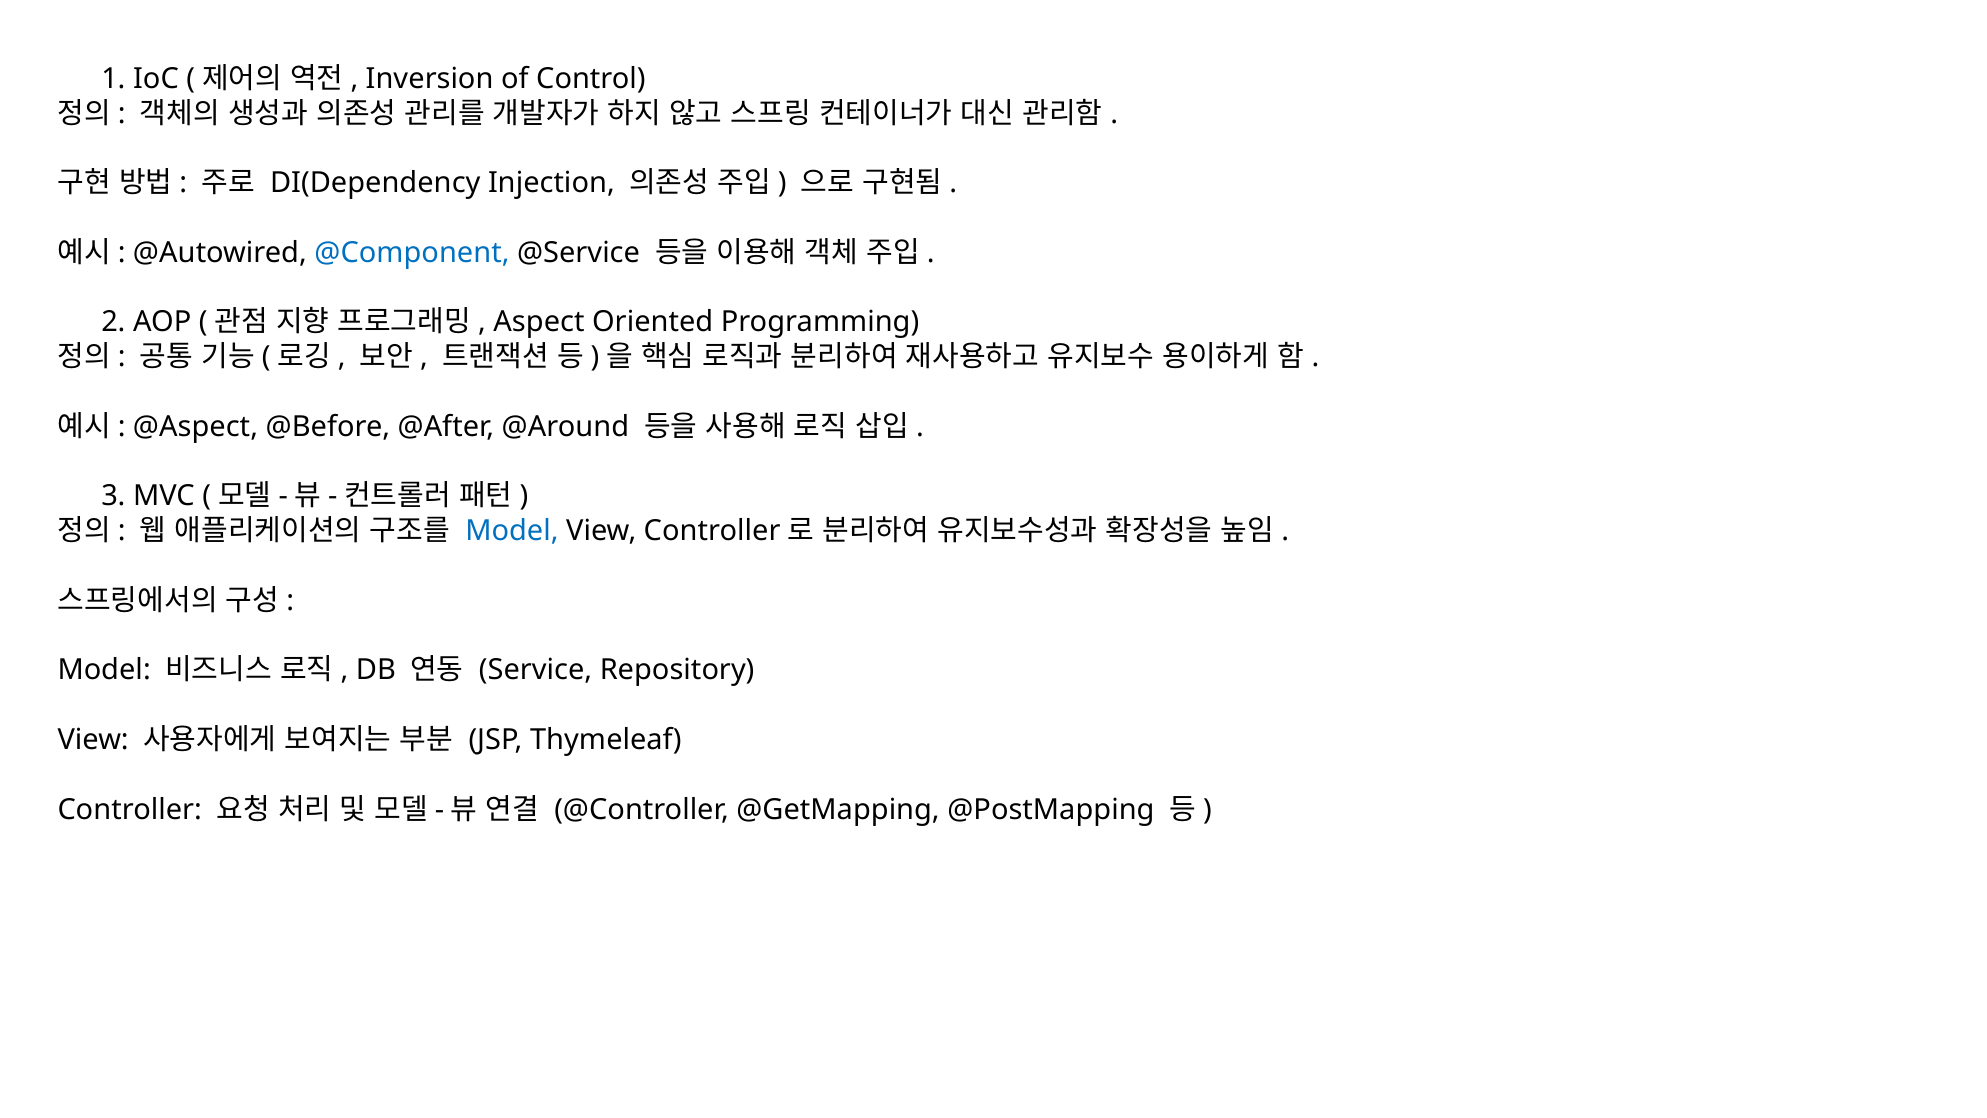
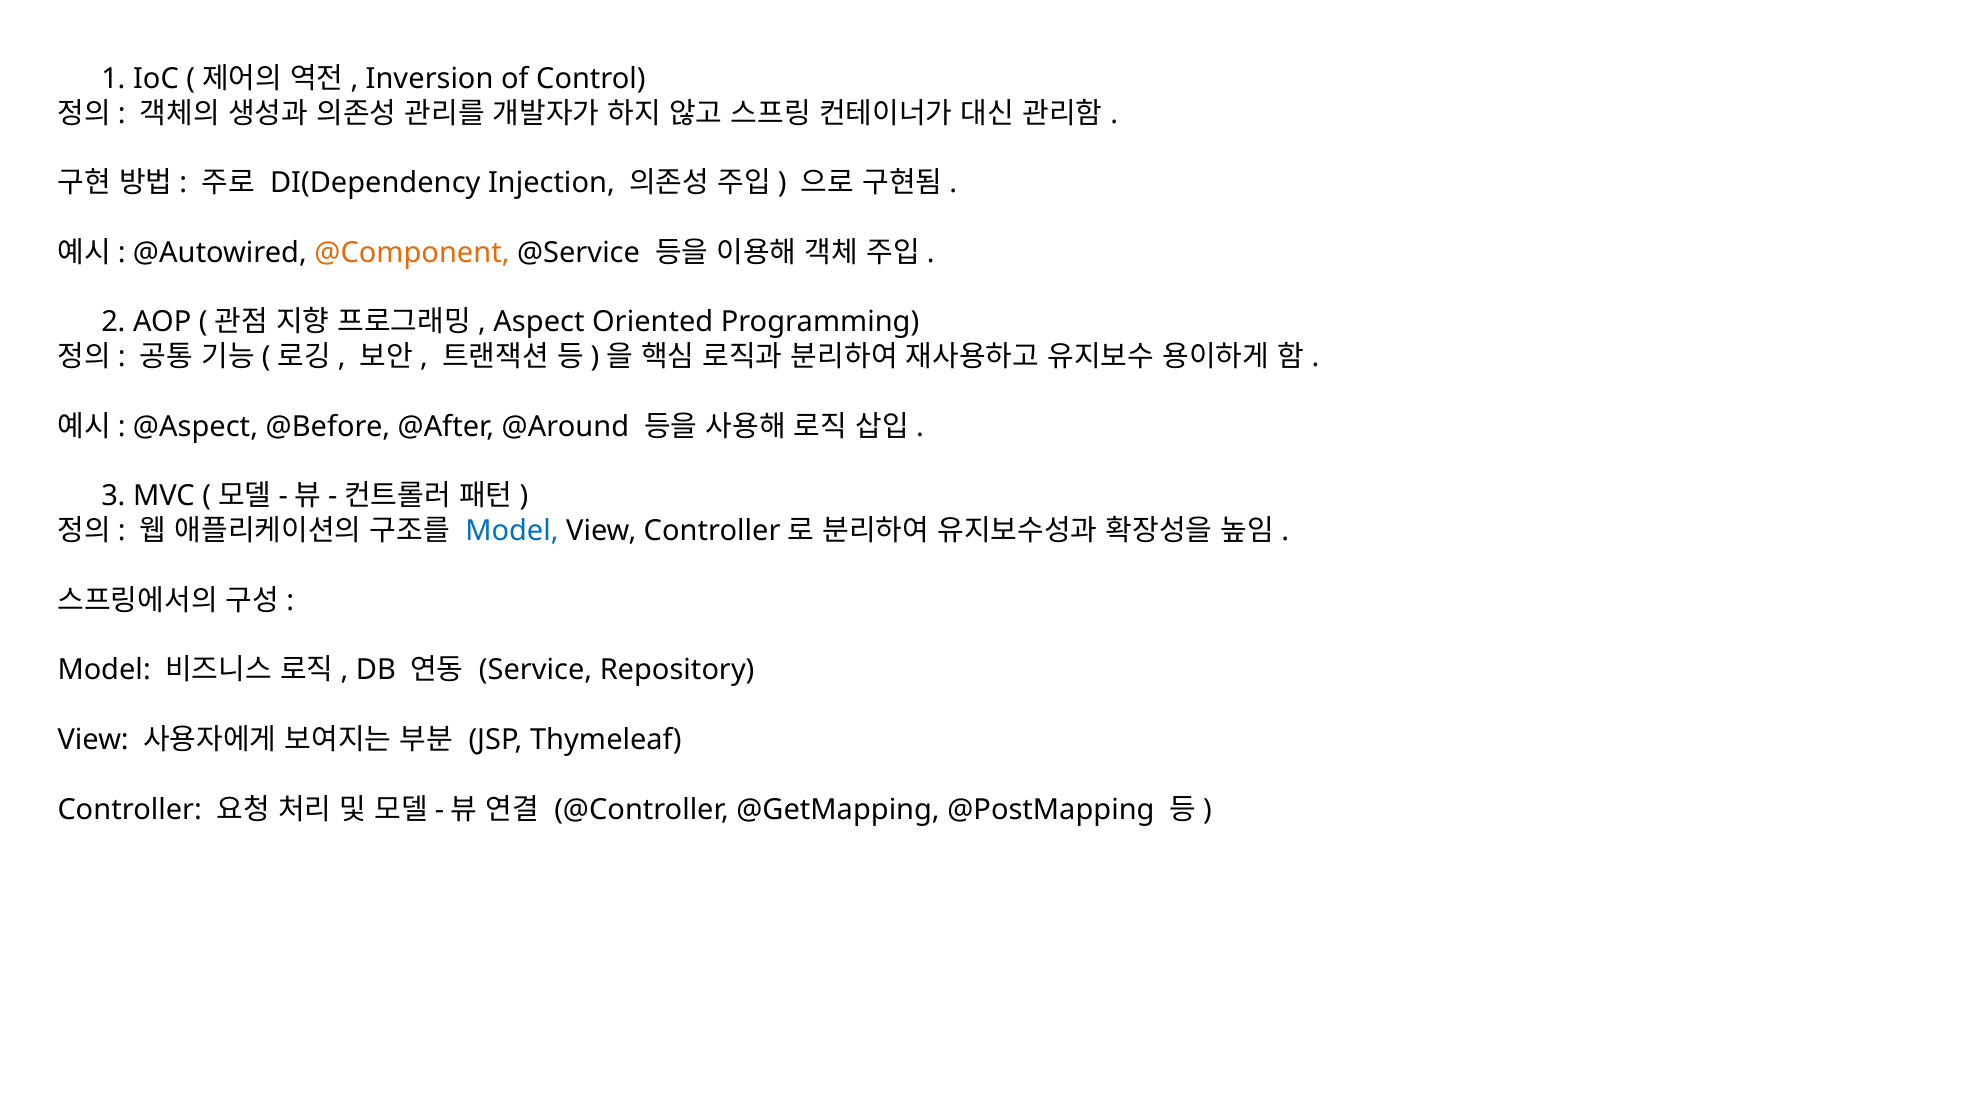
@Component colour: blue -> orange (412, 253)
